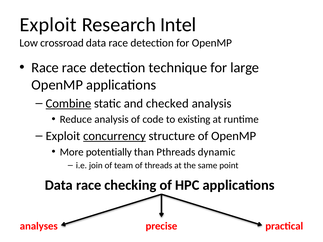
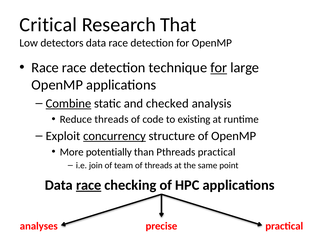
Exploit: Exploit -> Critical (48, 25)
Intel: Intel -> That (178, 25)
crossroad: crossroad -> detectors (62, 43)
for underline: none -> present (219, 68)
Reduce analysis: analysis -> threads (111, 120)
Pthreads dynamic: dynamic -> practical (217, 152)
race underline: none -> present (89, 185)
